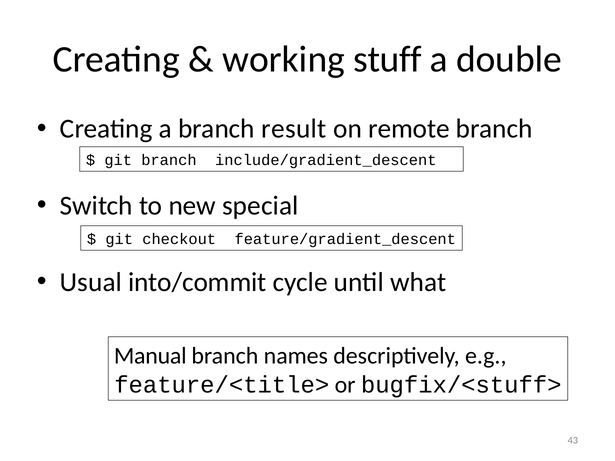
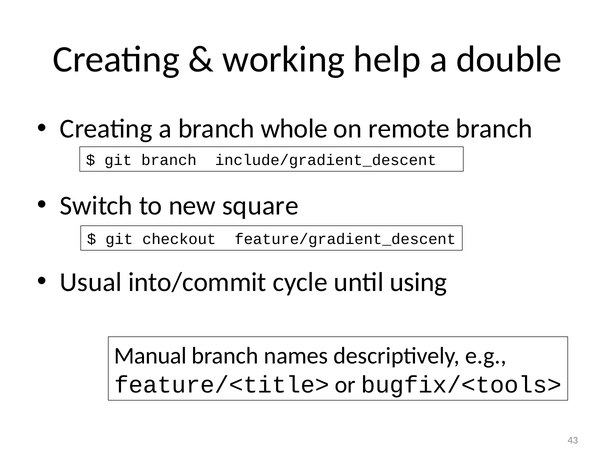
stuff: stuff -> help (387, 60)
result: result -> whole (294, 129)
special: special -> square (260, 206)
what: what -> using (419, 282)
bugfix/<stuff>: bugfix/<stuff> -> bugfix/<tools> (461, 385)
